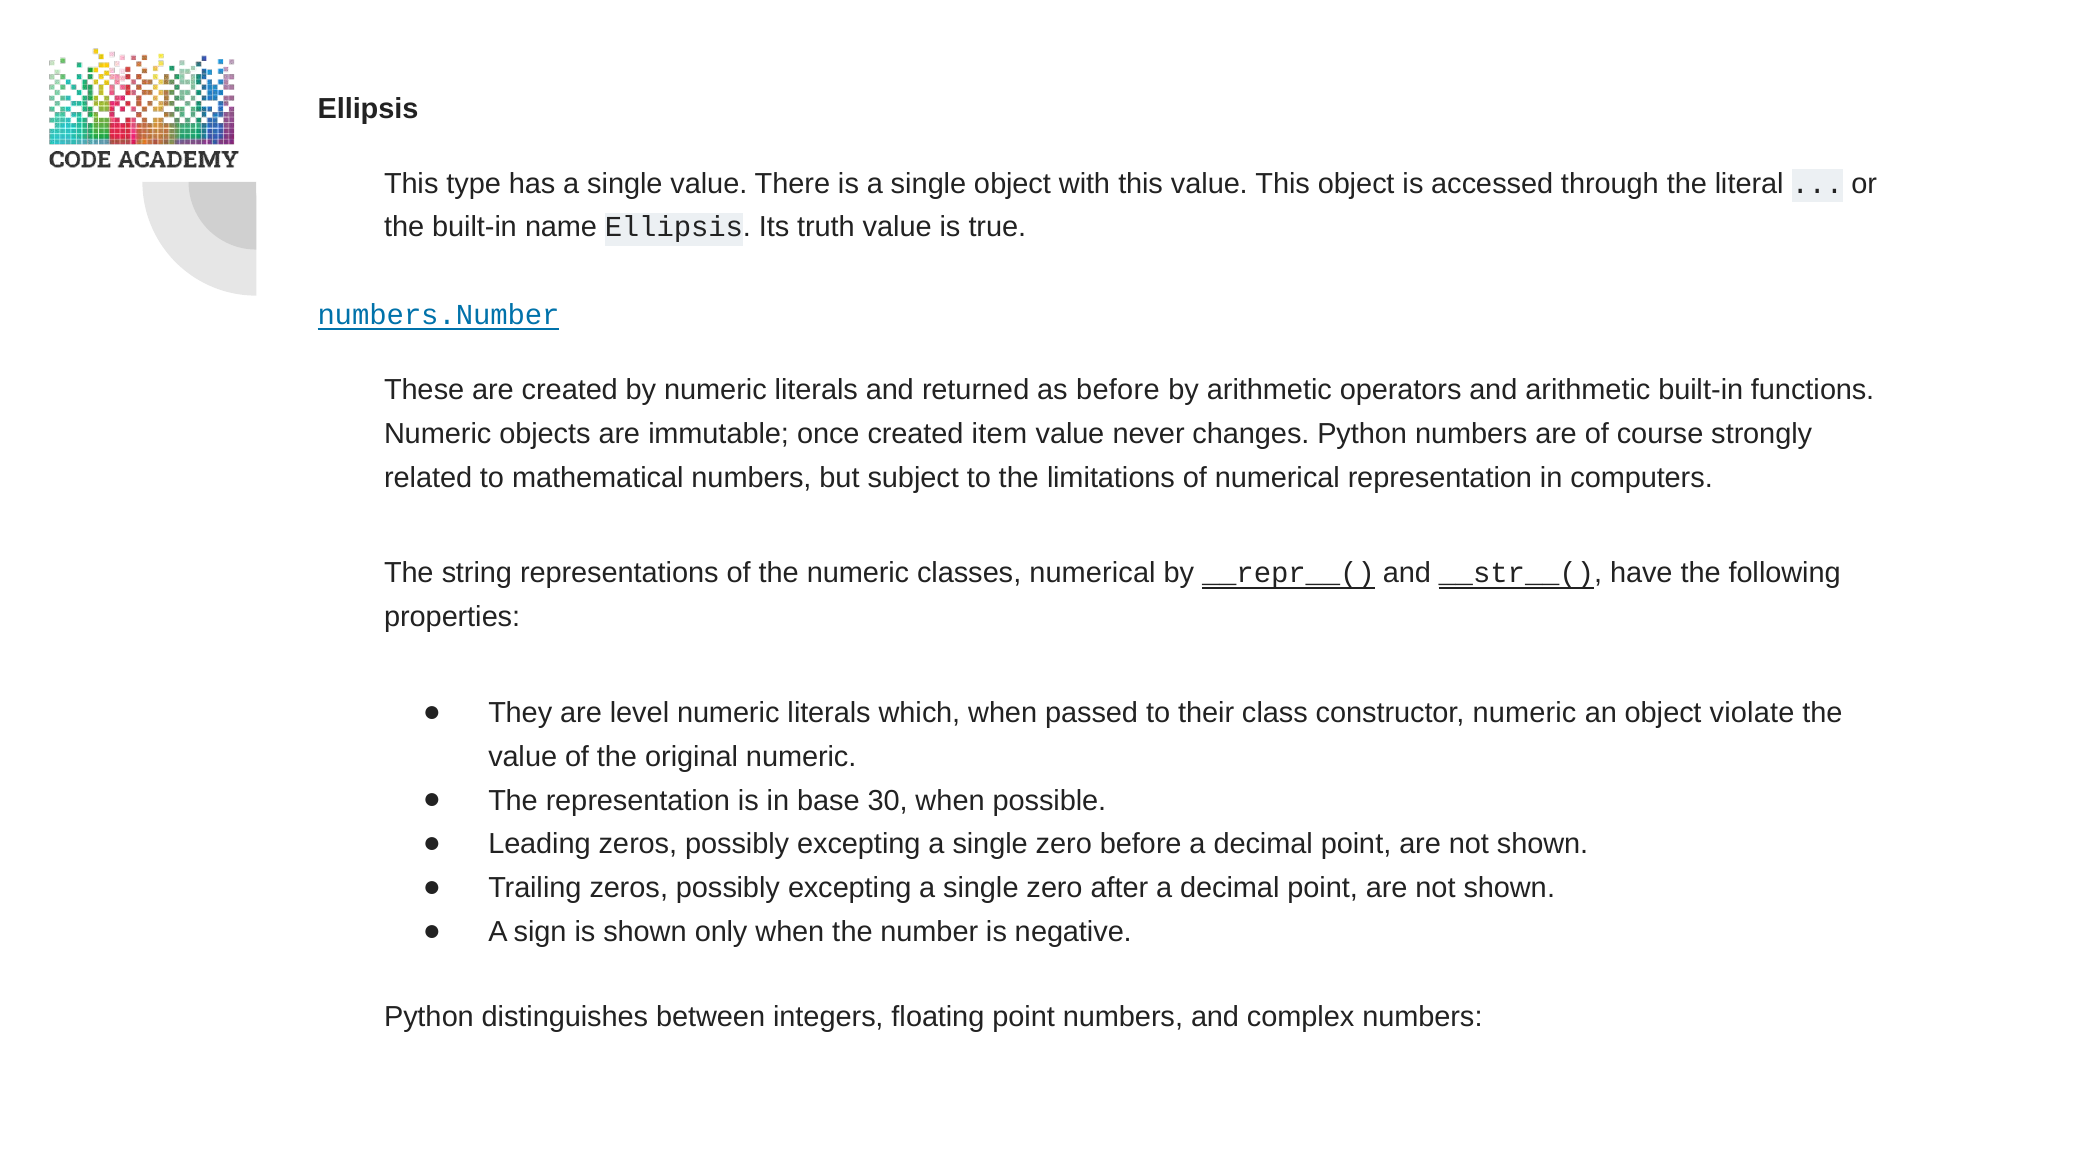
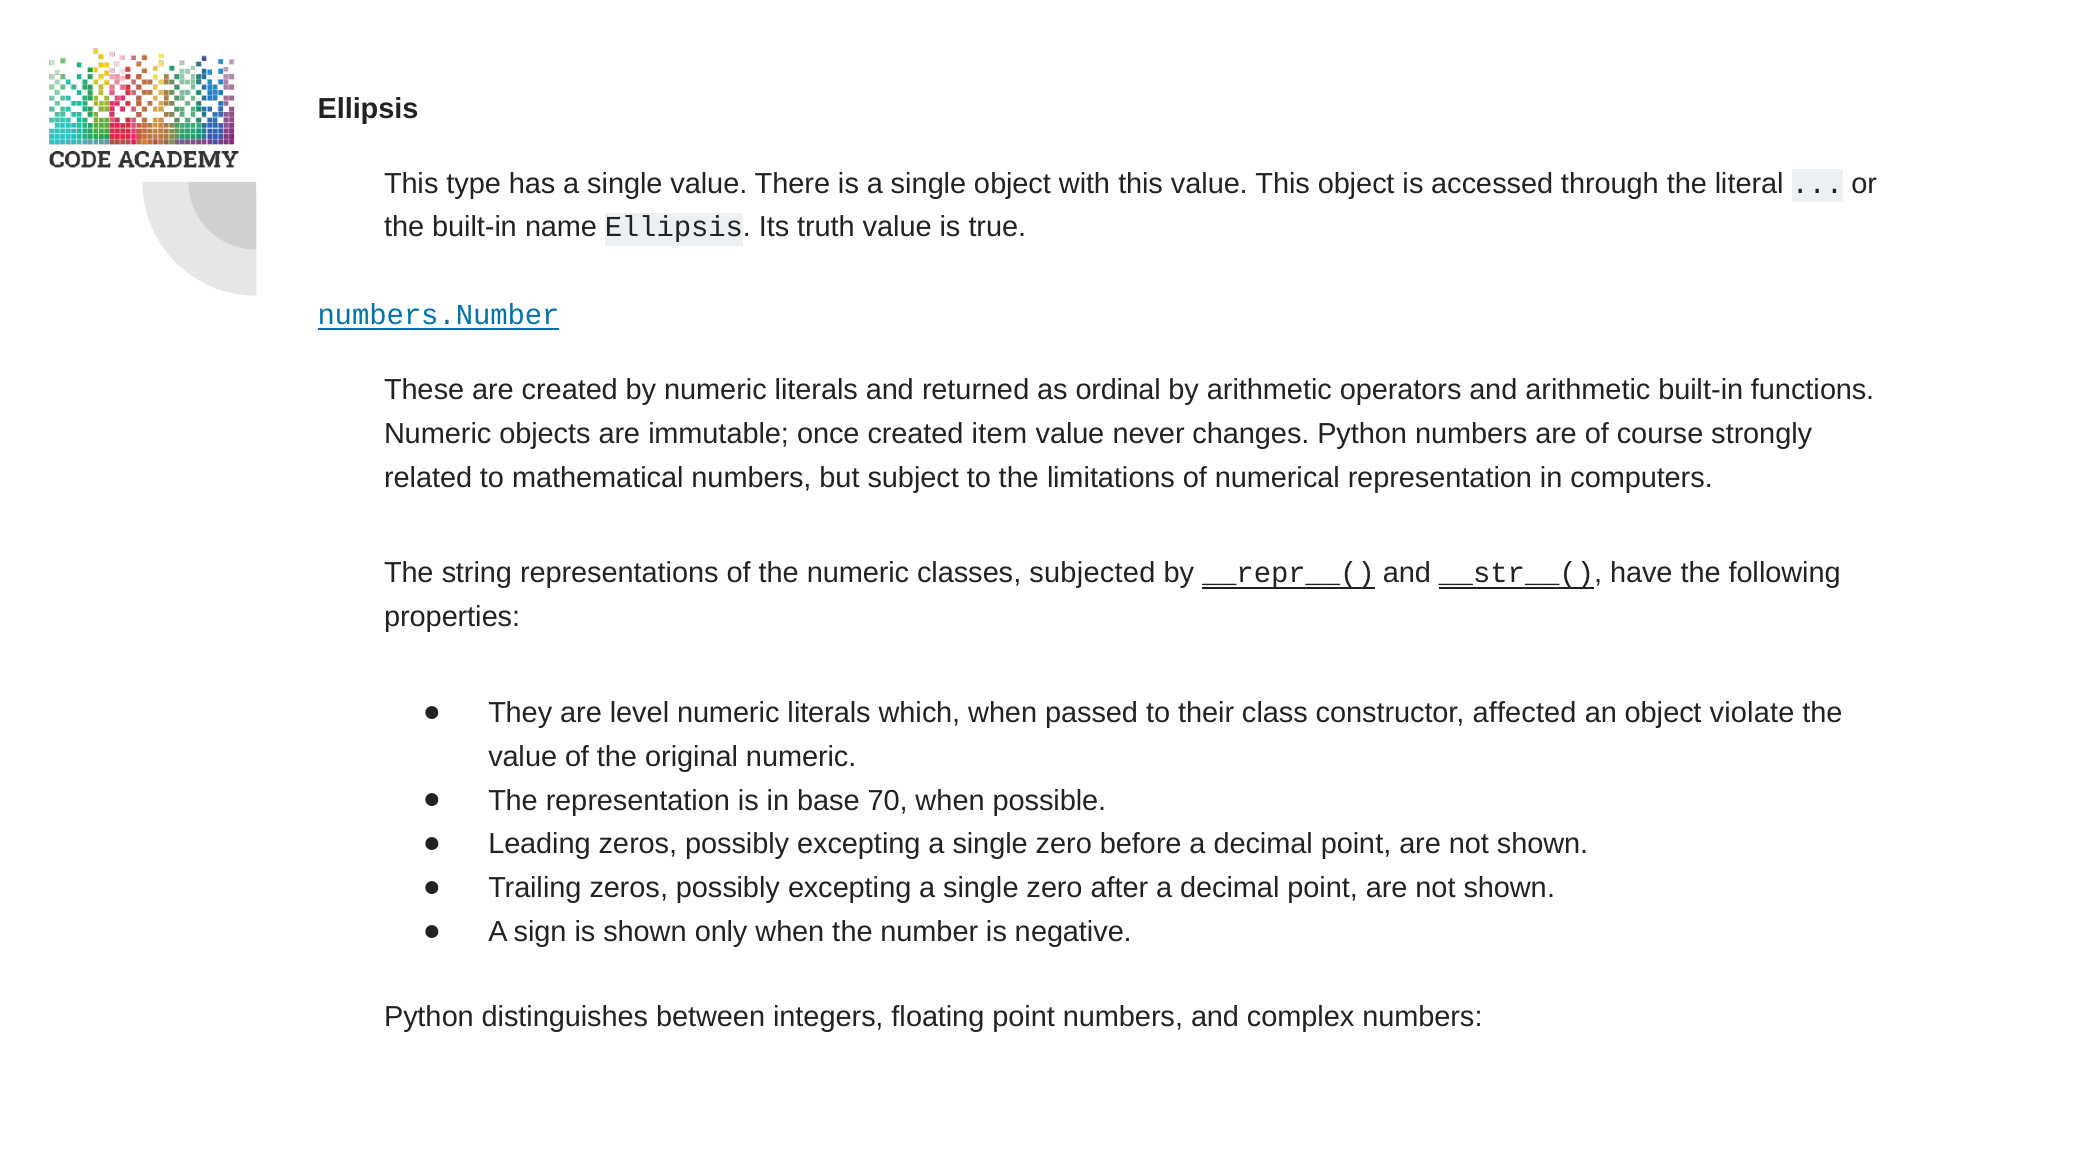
as before: before -> ordinal (1118, 390)
classes numerical: numerical -> subjected (1092, 573)
constructor numeric: numeric -> affected (1525, 713)
30: 30 -> 70 (888, 801)
